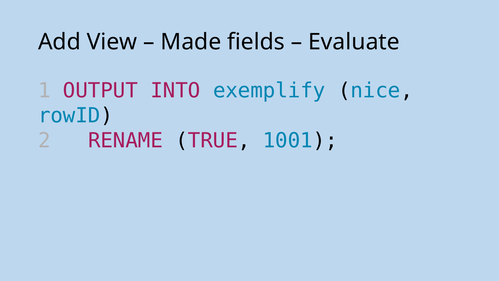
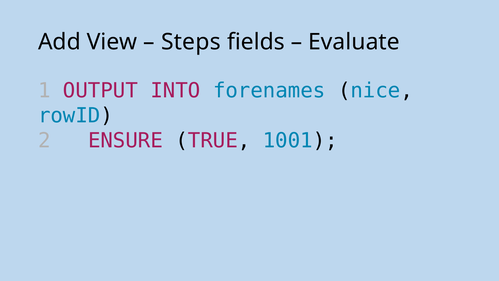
Made: Made -> Steps (191, 42)
exemplify: exemplify -> forenames (269, 91)
RENAME: RENAME -> ENSURE (126, 140)
